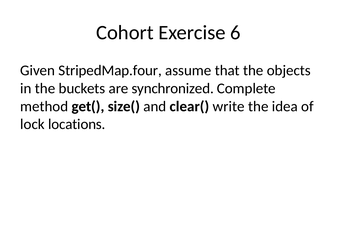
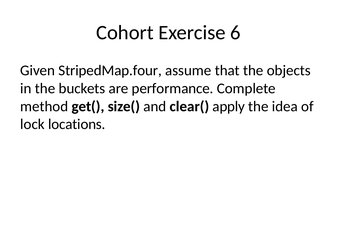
synchronized: synchronized -> performance (173, 89)
write: write -> apply (229, 107)
